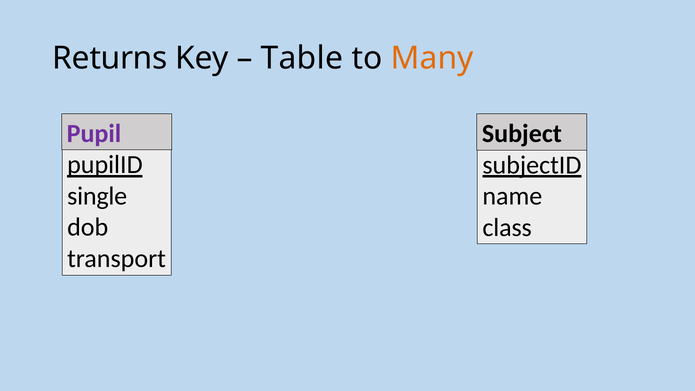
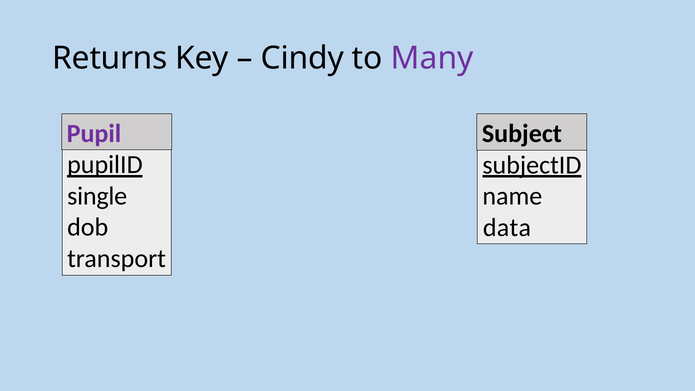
Table: Table -> Cindy (302, 58)
Many colour: orange -> purple (432, 58)
class: class -> data (507, 228)
